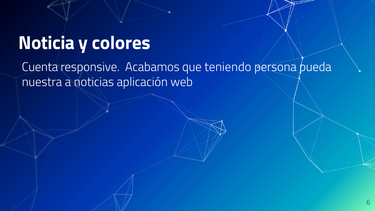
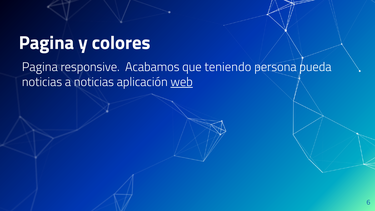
Noticia: Noticia -> Pagina (46, 43)
Cuenta: Cuenta -> Pagina (40, 67)
nuestra: nuestra -> noticias (42, 82)
web underline: none -> present (182, 82)
